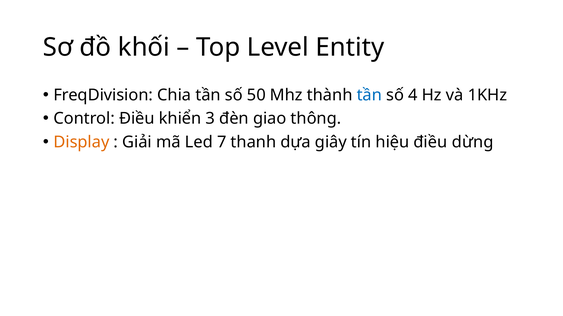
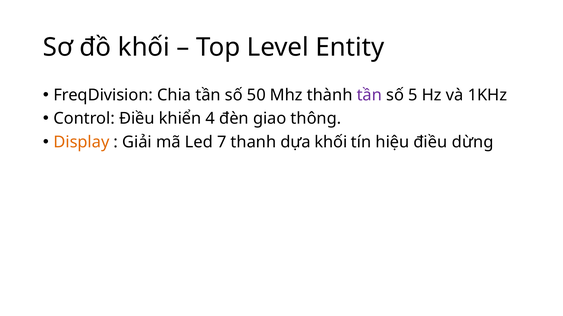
tần colour: blue -> purple (369, 95)
4: 4 -> 5 (413, 95)
3: 3 -> 4 (210, 119)
dựa giây: giây -> khối (331, 142)
